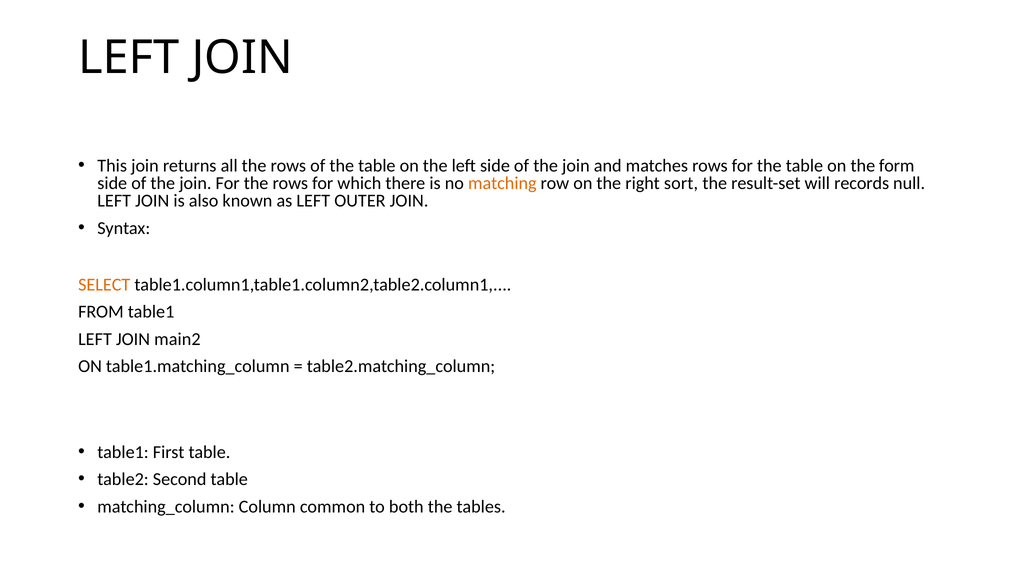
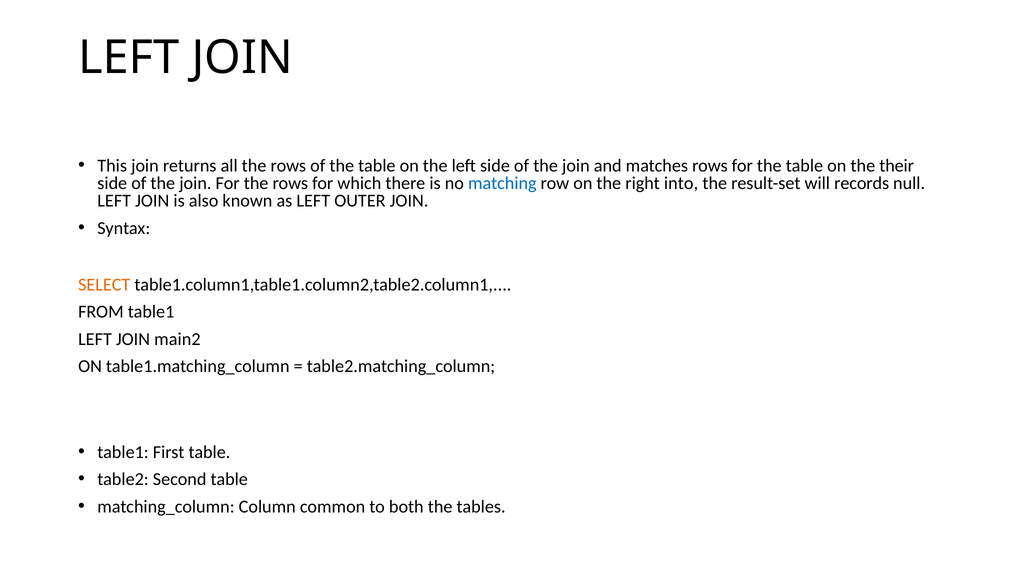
form: form -> their (897, 165)
matching colour: orange -> blue (502, 183)
sort: sort -> into (681, 183)
